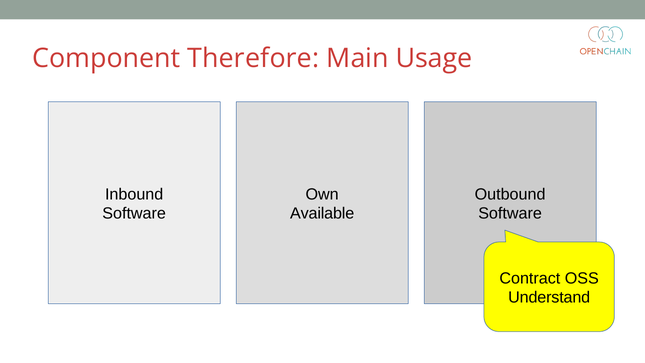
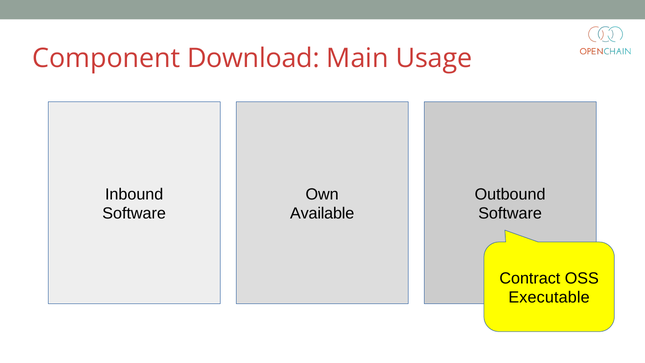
Therefore: Therefore -> Download (253, 58)
Understand: Understand -> Executable (549, 297)
